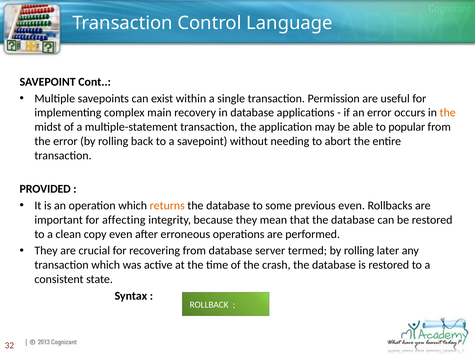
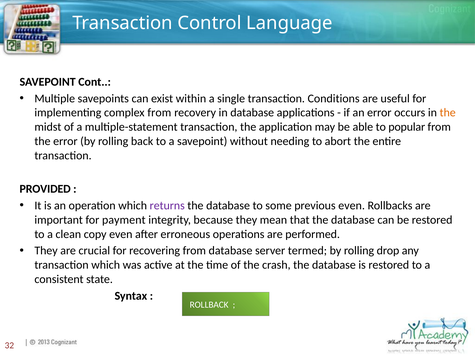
Permission: Permission -> Conditions (334, 98)
complex main: main -> from (159, 112)
returns colour: orange -> purple (167, 205)
affecting: affecting -> payment (124, 219)
later: later -> drop (388, 250)
